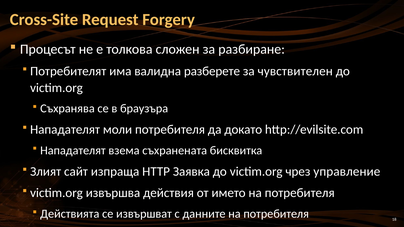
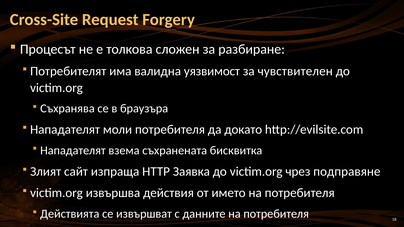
разберете: разберете -> уязвимост (212, 71)
управление: управление -> подправяне (347, 172)
